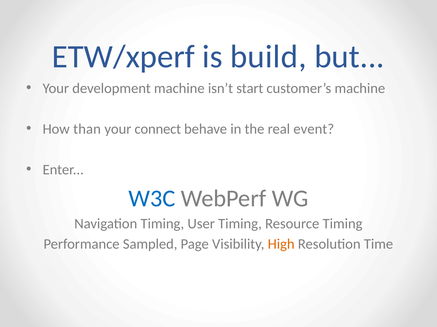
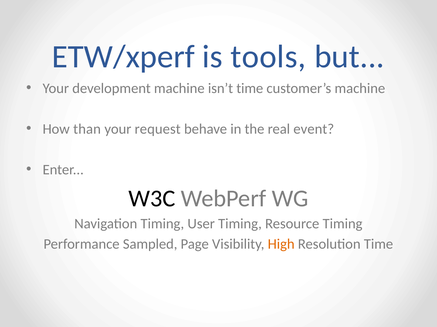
build: build -> tools (268, 57)
isn’t start: start -> time (250, 88)
connect: connect -> request (158, 129)
W3C colour: blue -> black (152, 199)
